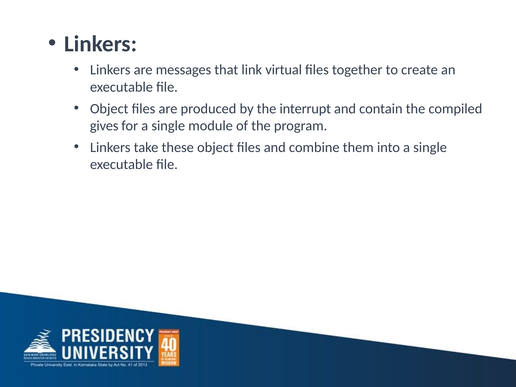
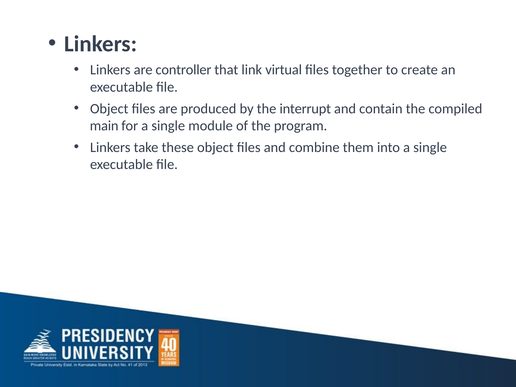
messages: messages -> controller (184, 70)
gives: gives -> main (104, 126)
